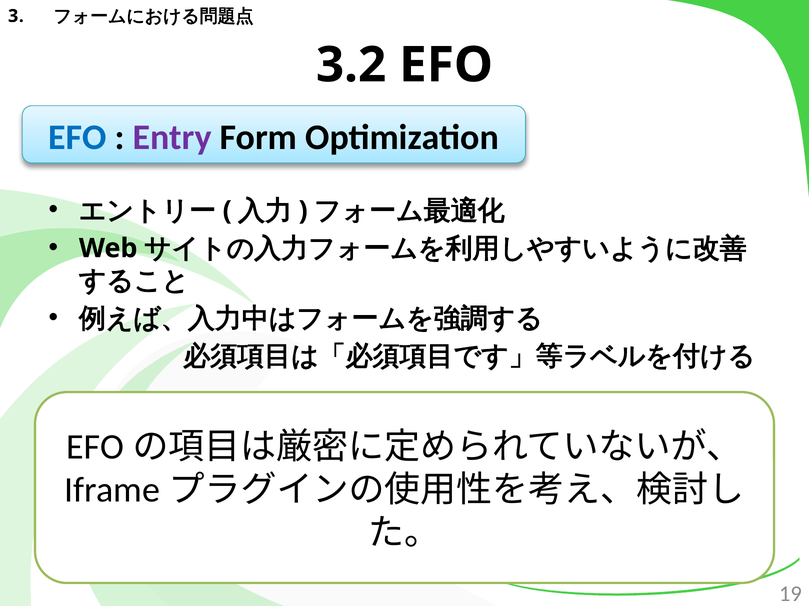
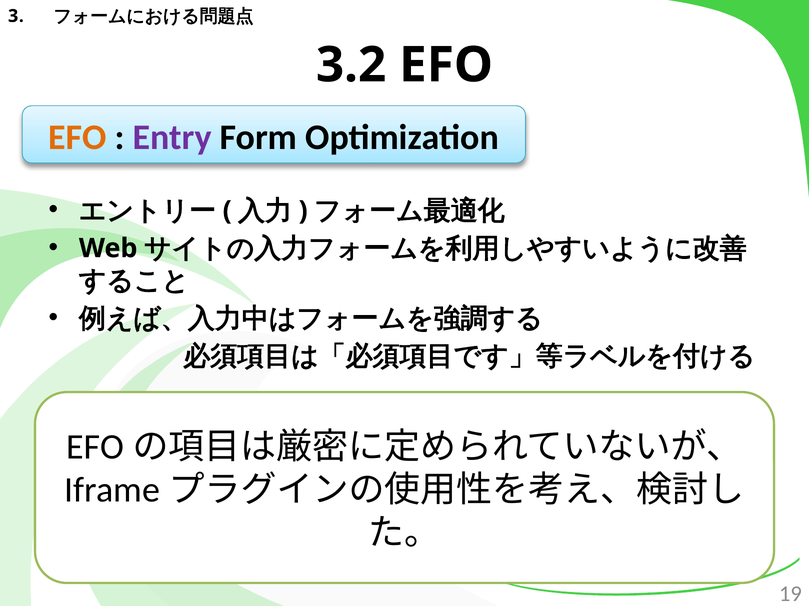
EFO colour: blue -> orange (77, 137)
